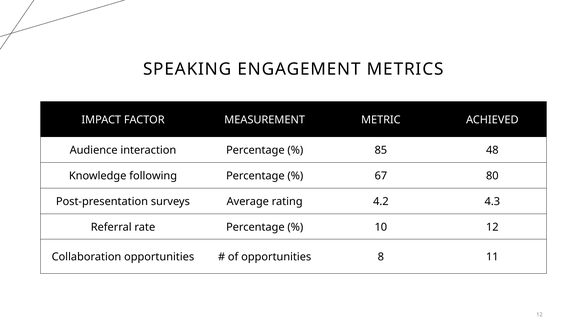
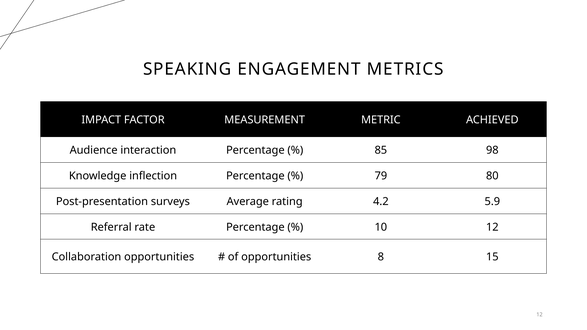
48: 48 -> 98 (492, 150)
following: following -> inflection (153, 176)
67: 67 -> 79 (381, 176)
4.3: 4.3 -> 5.9 (492, 202)
11: 11 -> 15 (492, 257)
